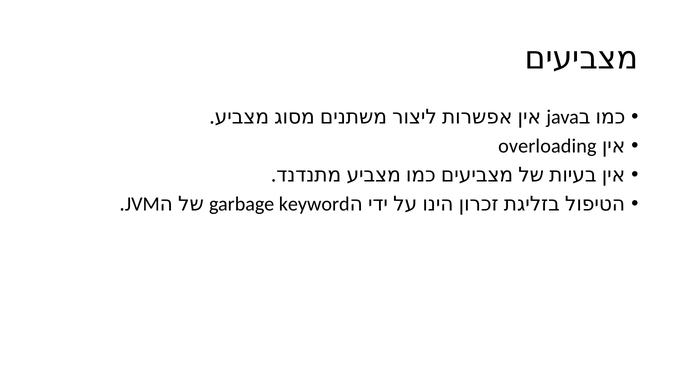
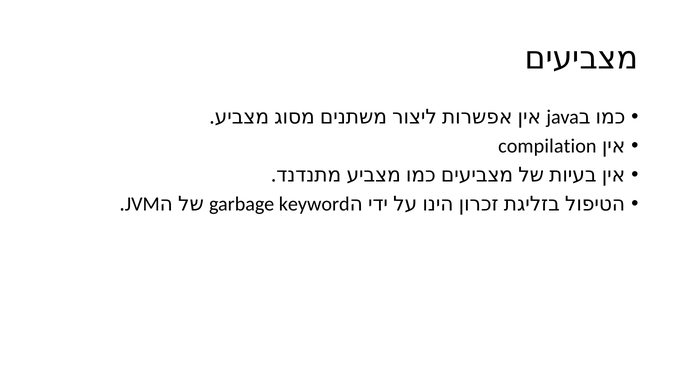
overloading: overloading -> compilation (547, 146)
